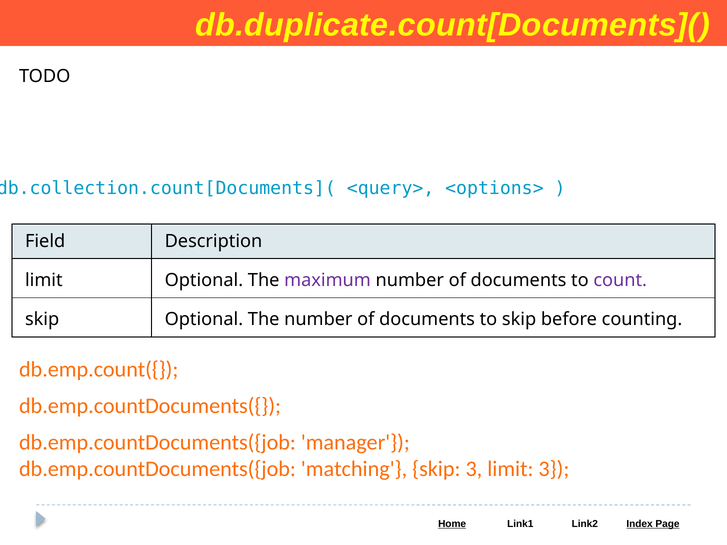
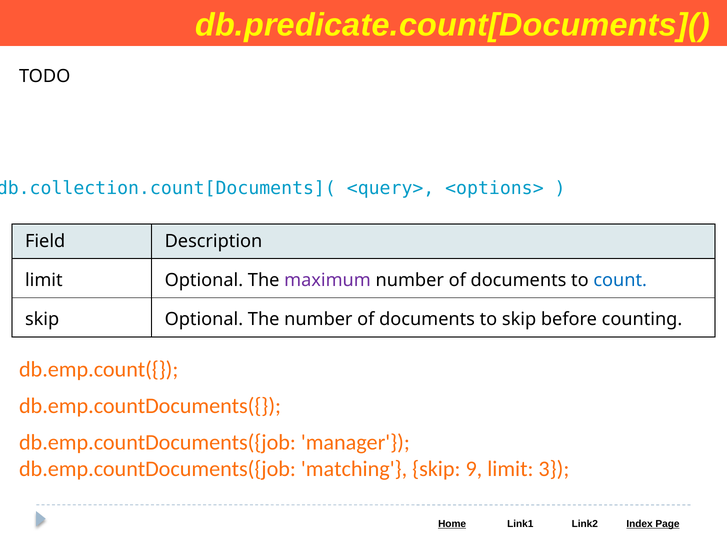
db.duplicate.count[Documents](: db.duplicate.count[Documents]( -> db.predicate.count[Documents]( (452, 25)
count colour: purple -> blue (620, 280)
skip 3: 3 -> 9 (474, 469)
